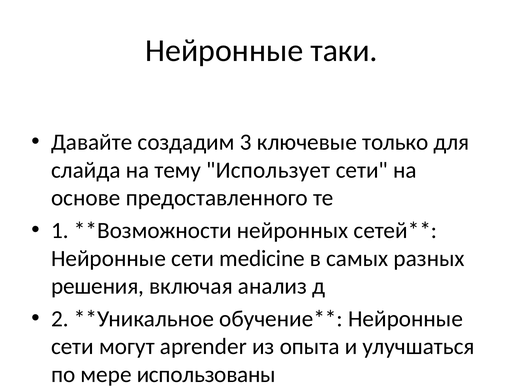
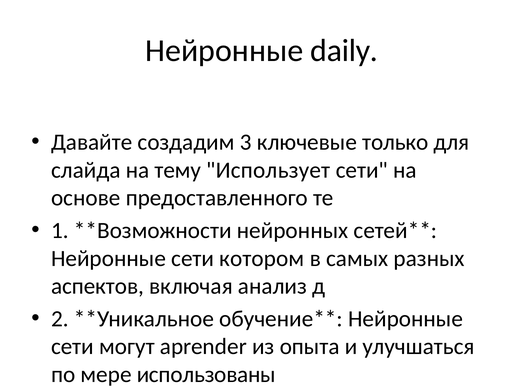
таки: таки -> daily (344, 51)
medicinе: medicinе -> котором (262, 259)
решения: решения -> аспектов (97, 286)
